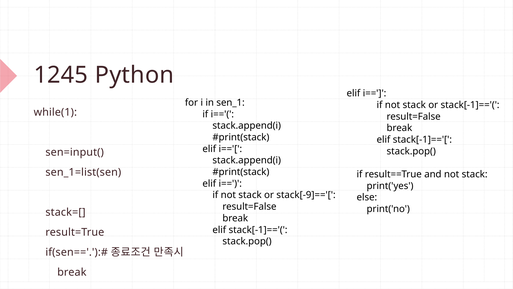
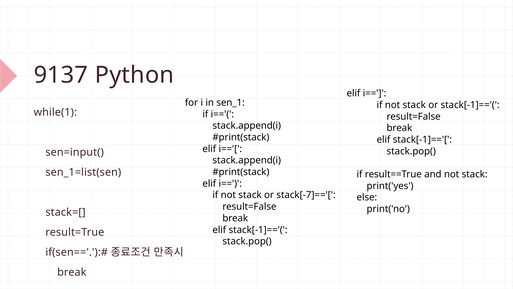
1245: 1245 -> 9137 (61, 75)
stack[-9]=='[: stack[-9]=='[ -> stack[-7]=='[ (306, 195)
